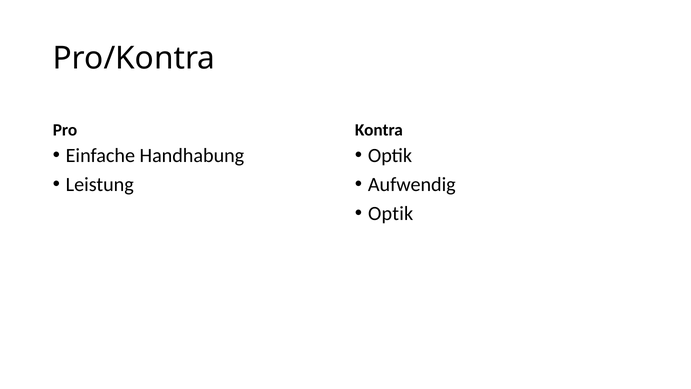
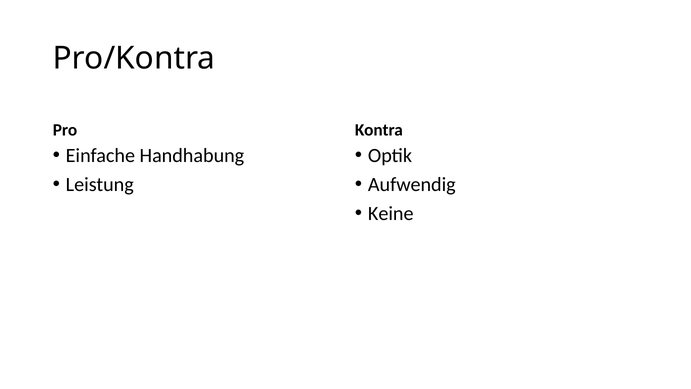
Optik: Optik -> Keine (391, 213)
